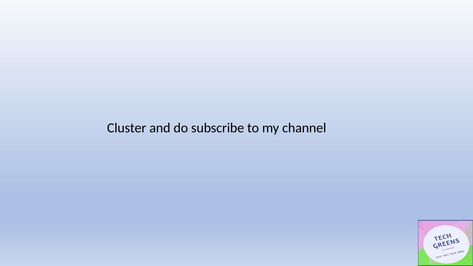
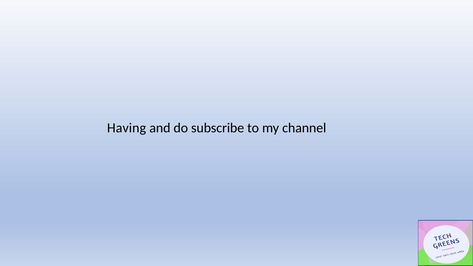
Cluster: Cluster -> Having (127, 128)
